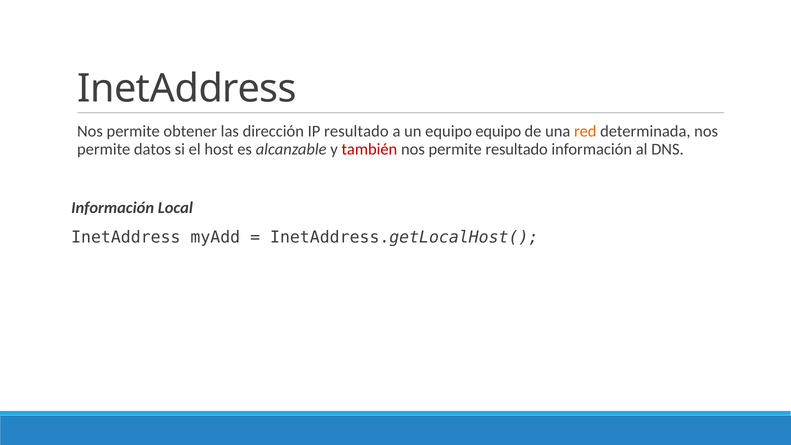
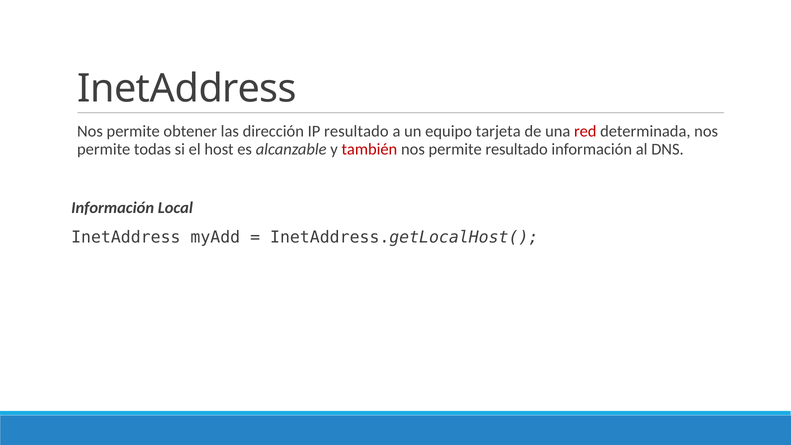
equipo equipo: equipo -> tarjeta (498, 132)
red colour: orange -> red (585, 132)
datos: datos -> todas (152, 149)
